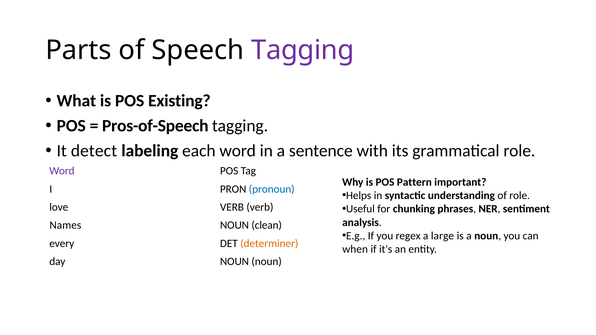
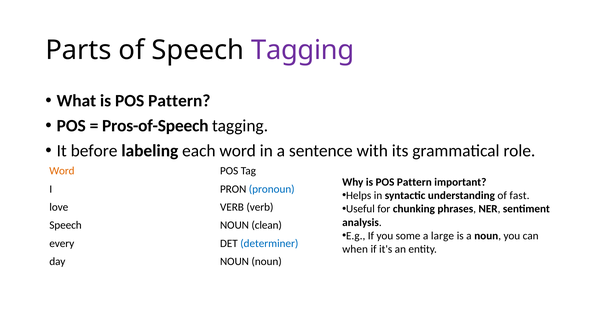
What is POS Existing: Existing -> Pattern (179, 101)
detect: detect -> before (94, 151)
Word colour: purple -> orange (62, 171)
of role: role -> fast (519, 196)
Names: Names -> Speech (66, 225)
regex: regex -> some (408, 236)
determiner colour: orange -> blue (269, 244)
